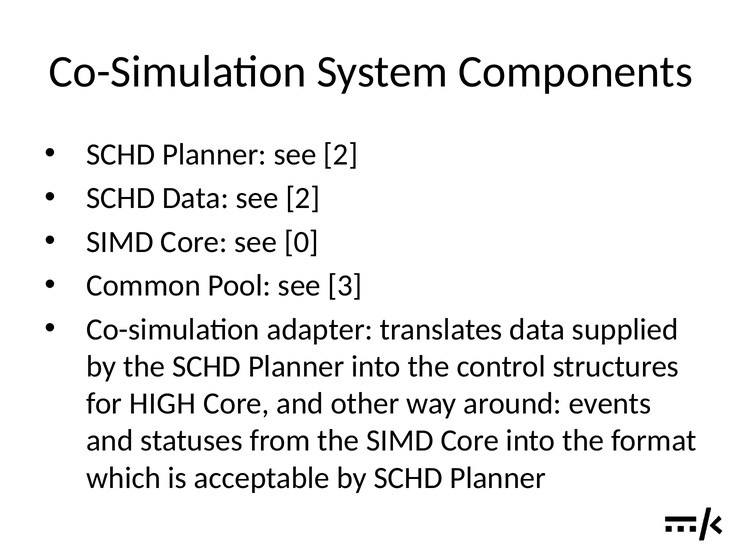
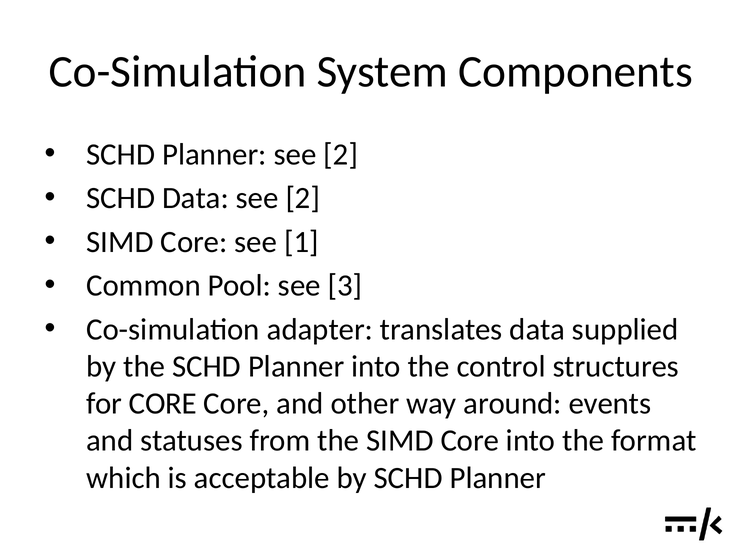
0: 0 -> 1 (301, 242)
for HIGH: HIGH -> CORE (163, 403)
